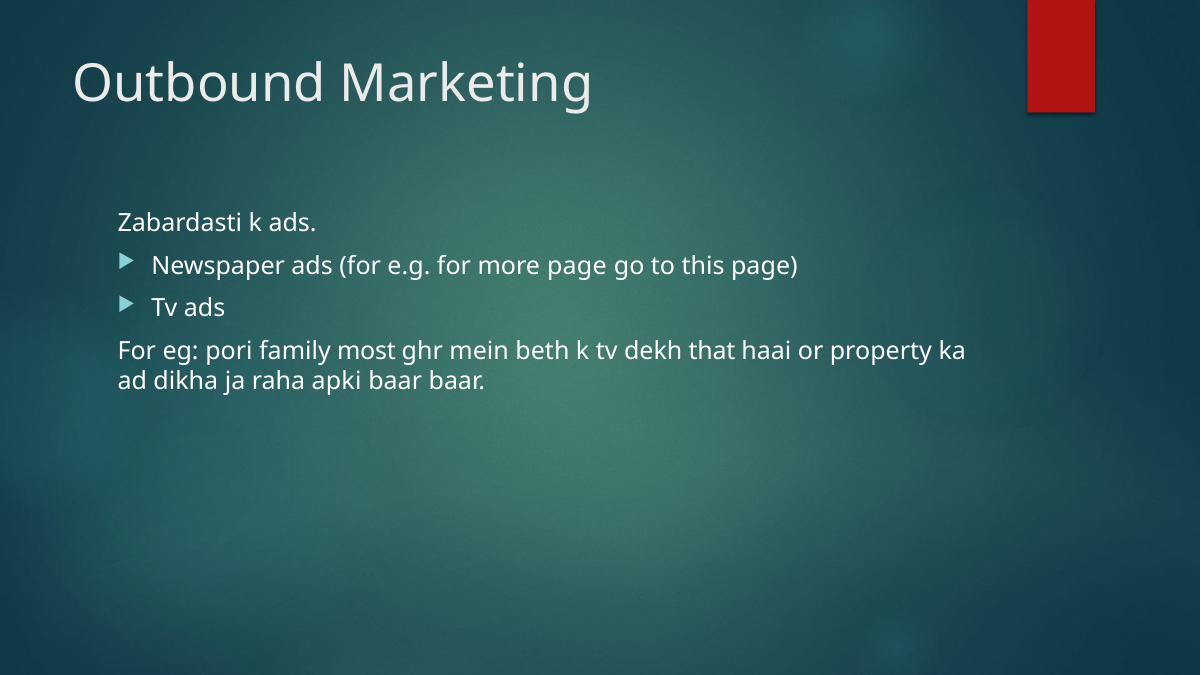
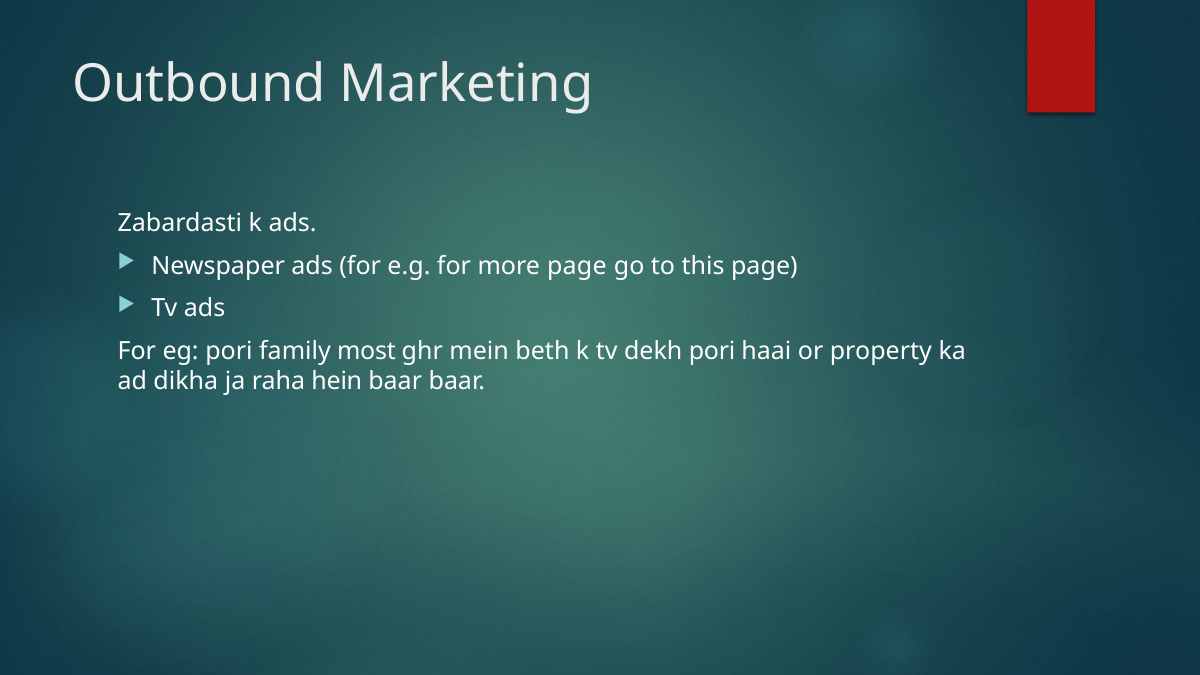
dekh that: that -> pori (712, 351)
apki: apki -> hein (337, 381)
